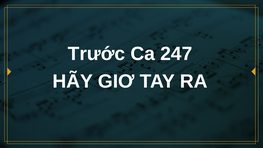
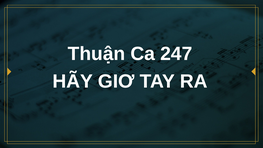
Trước: Trước -> Thuận (96, 54)
